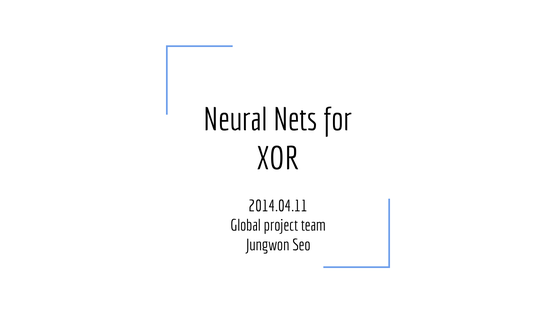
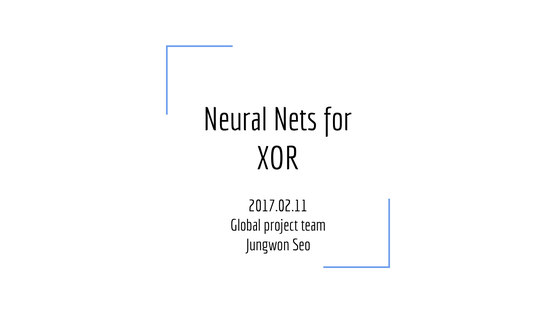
2014.04.11: 2014.04.11 -> 2017.02.11 (278, 206)
